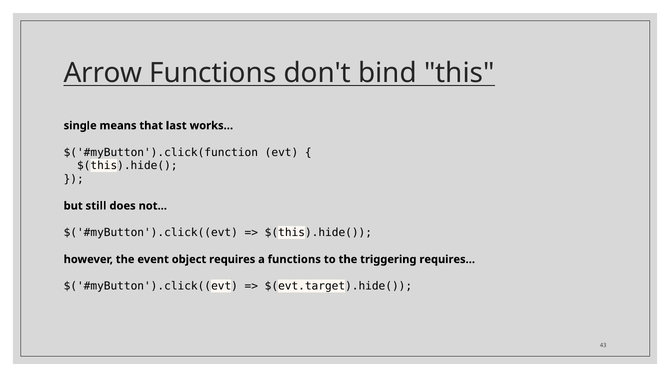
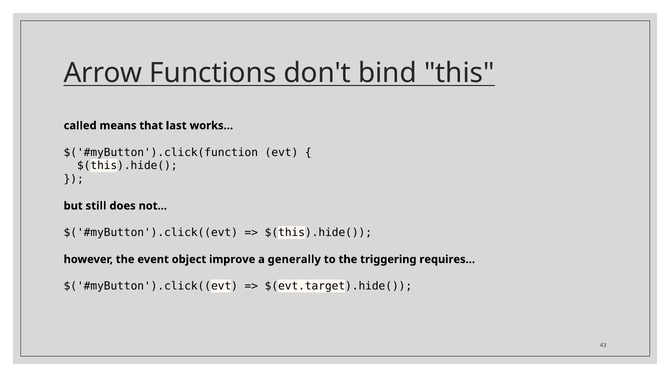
single: single -> called (80, 126)
requires: requires -> improve (232, 259)
a functions: functions -> generally (294, 259)
